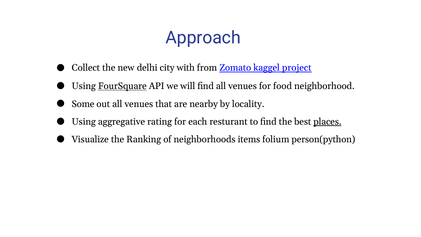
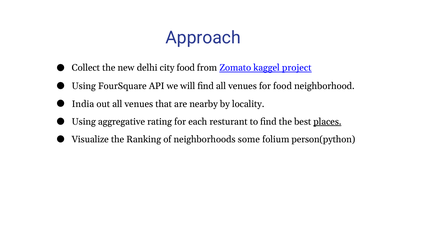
city with: with -> food (186, 68)
FourSquare underline: present -> none (122, 86)
Some: Some -> India (83, 104)
items: items -> some (249, 139)
